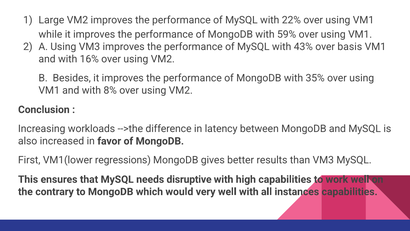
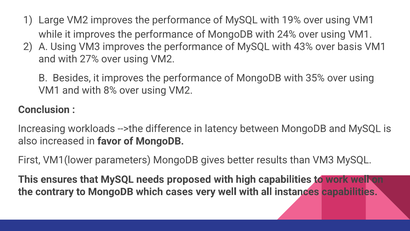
22%: 22% -> 19% (291, 20)
59%: 59% -> 24% (287, 34)
16%: 16% -> 27% (89, 59)
regressions: regressions -> parameters (123, 160)
disruptive: disruptive -> proposed (189, 179)
would: would -> cases (179, 191)
